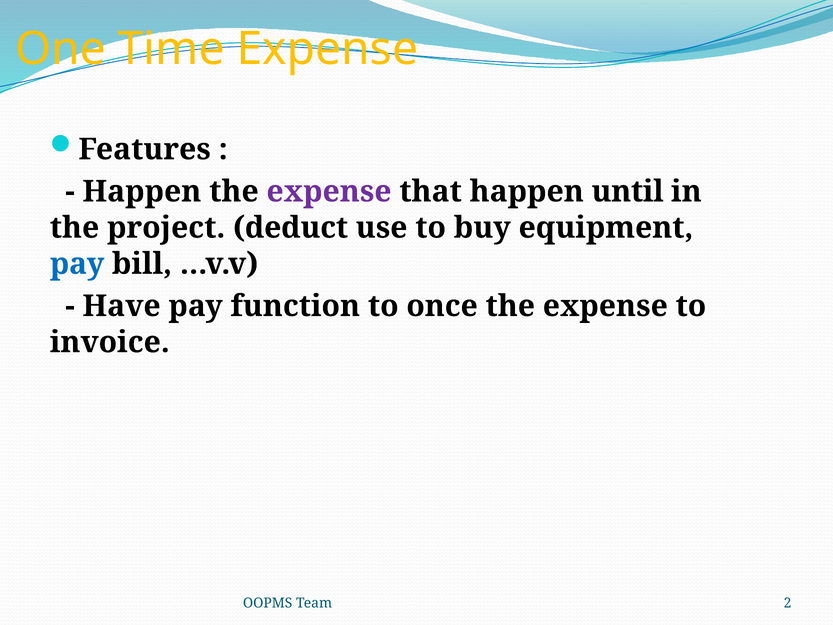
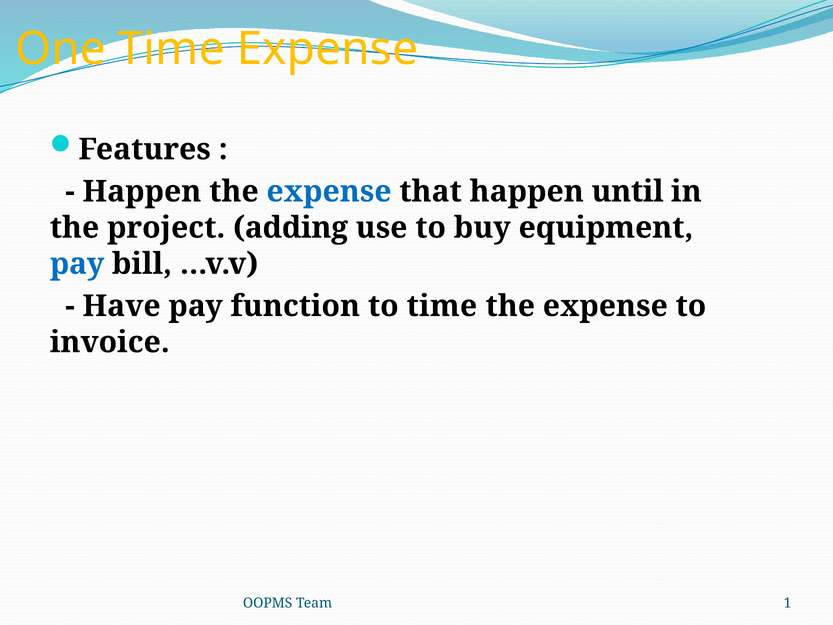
expense colour: purple -> blue (329, 191)
deduct: deduct -> adding (291, 228)
to once: once -> time (442, 306)
2: 2 -> 1 (788, 603)
